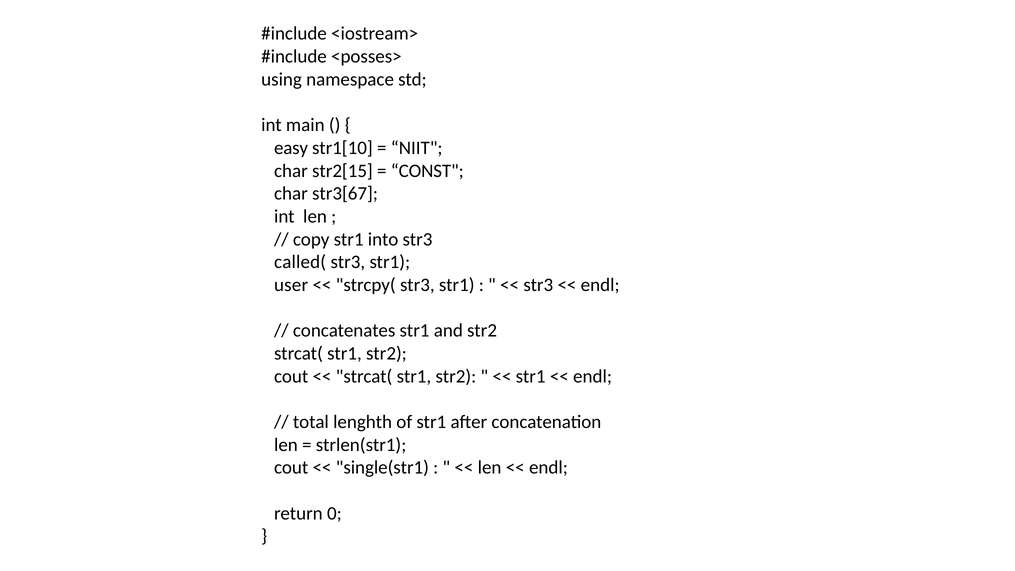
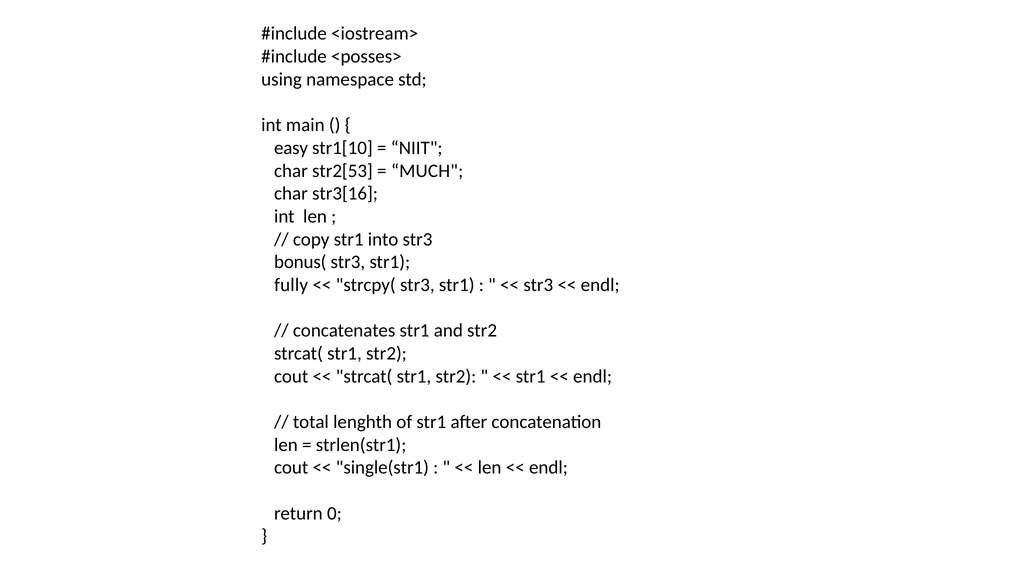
str2[15: str2[15 -> str2[53 (342, 171)
CONST: CONST -> MUCH (427, 171)
str3[67: str3[67 -> str3[16 (345, 194)
called(: called( -> bonus( (300, 262)
user: user -> fully (291, 285)
